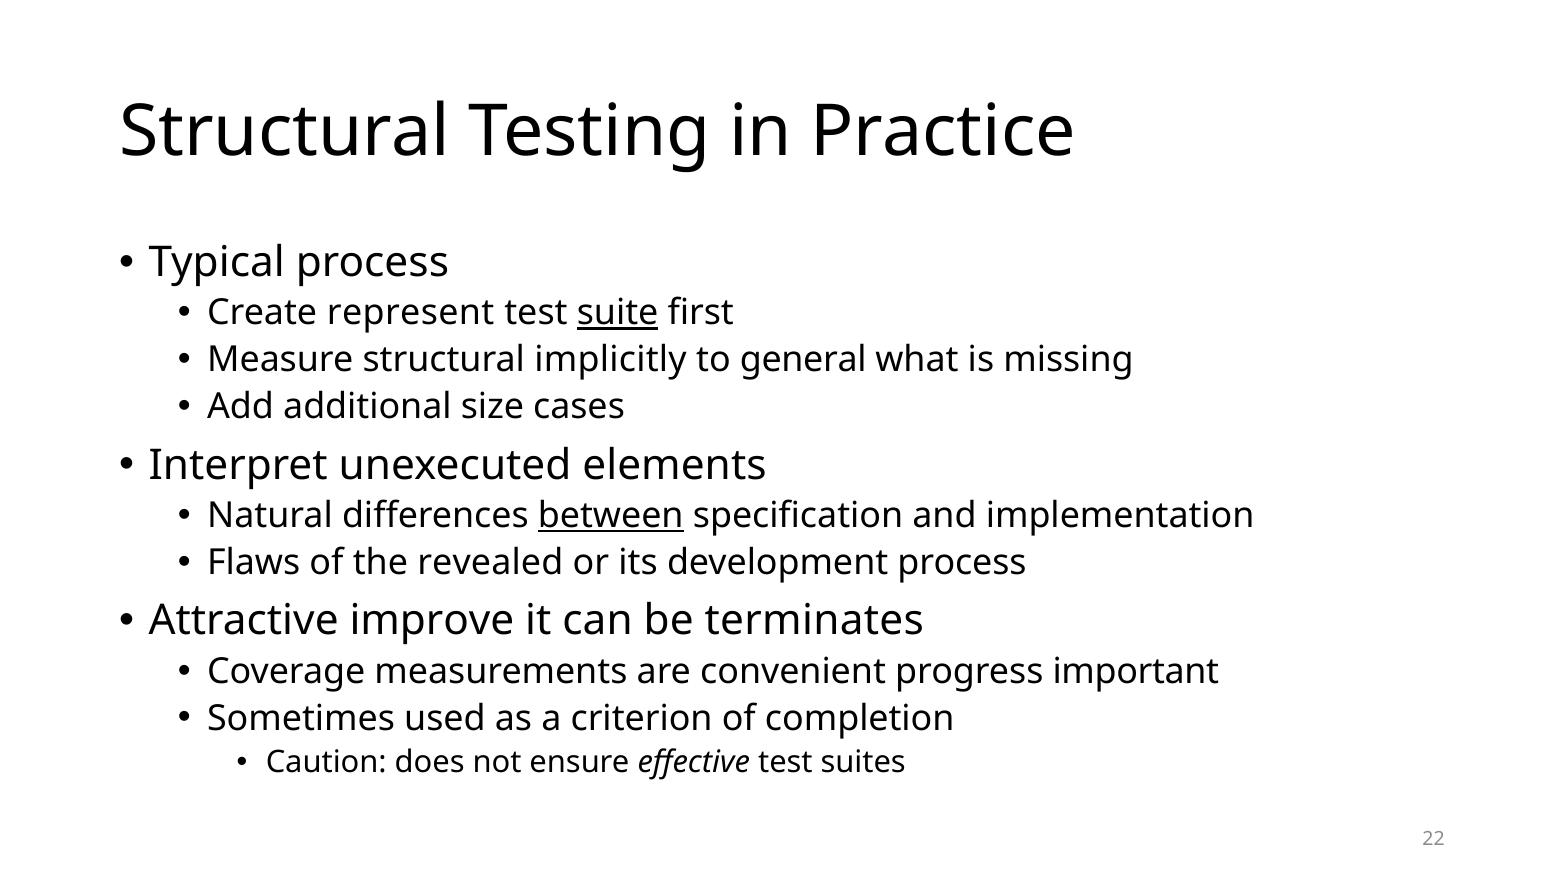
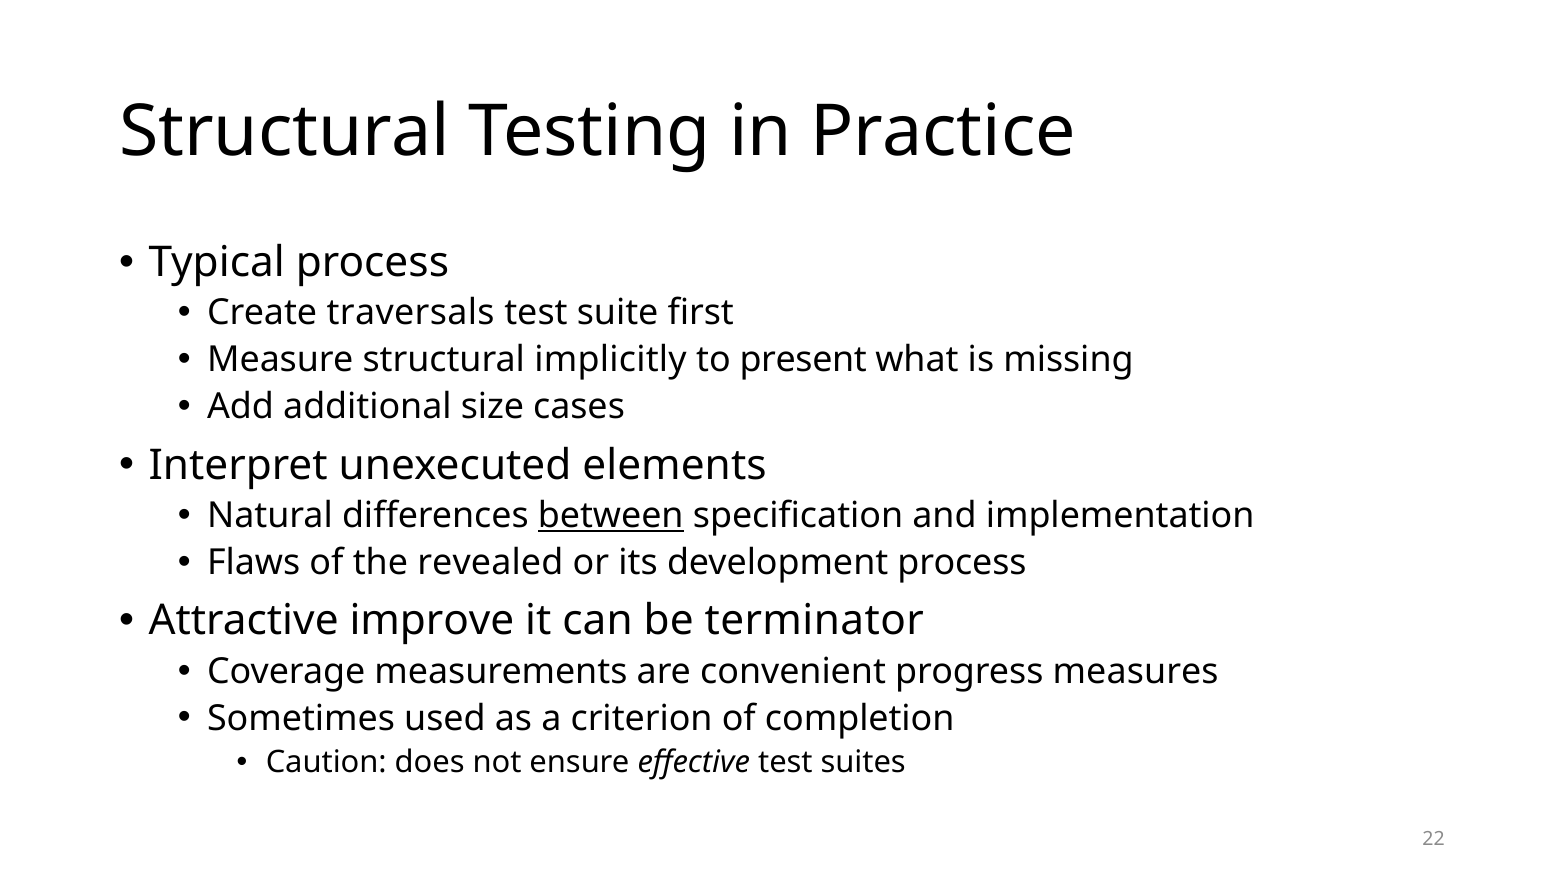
represent: represent -> traversals (411, 313)
suite underline: present -> none (618, 313)
general: general -> present (803, 360)
terminates: terminates -> terminator (814, 621)
important: important -> measures (1136, 671)
